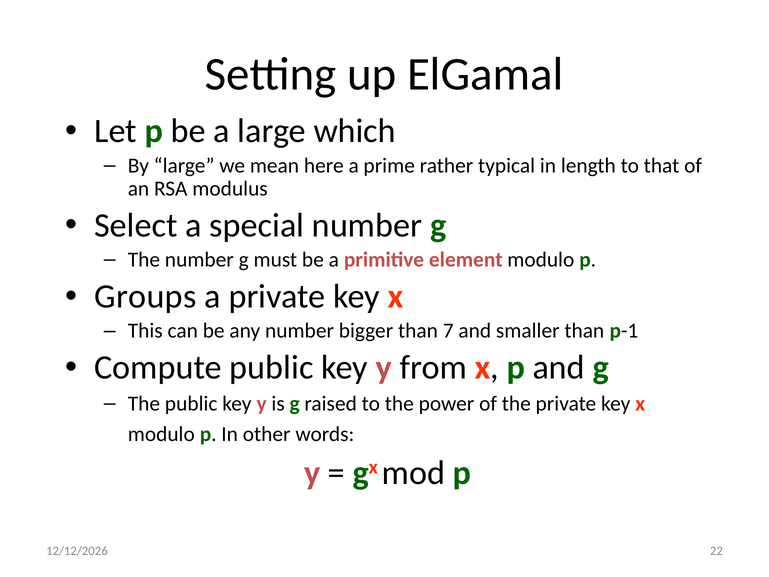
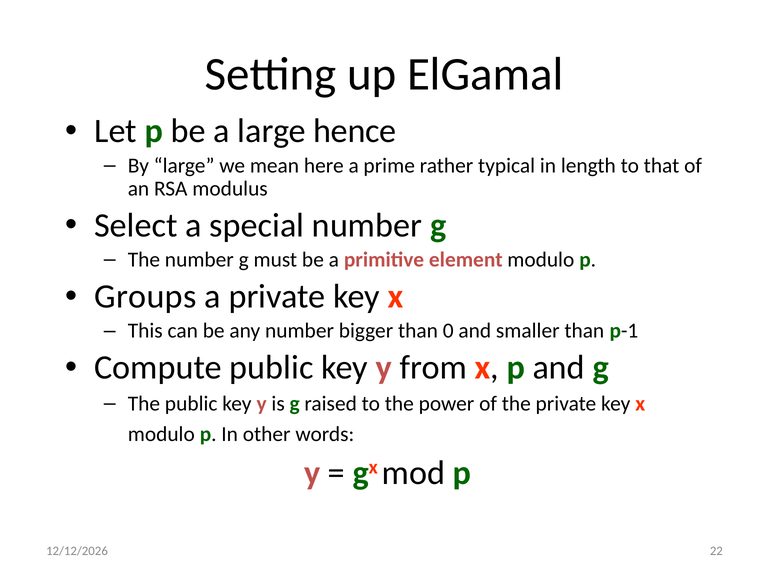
which: which -> hence (355, 131)
7: 7 -> 0 (448, 331)
